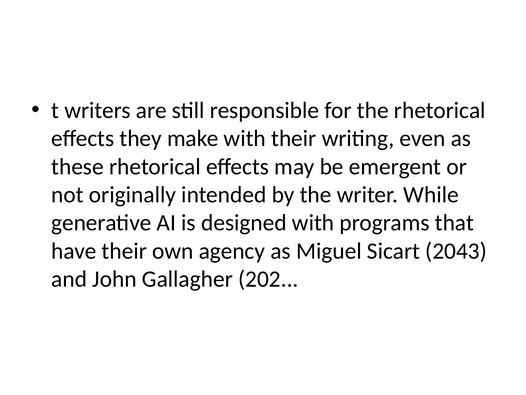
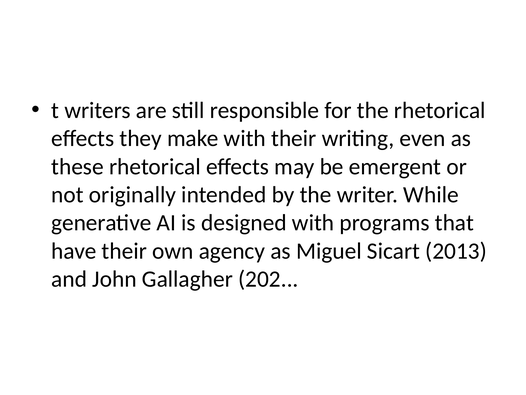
2043: 2043 -> 2013 (456, 251)
